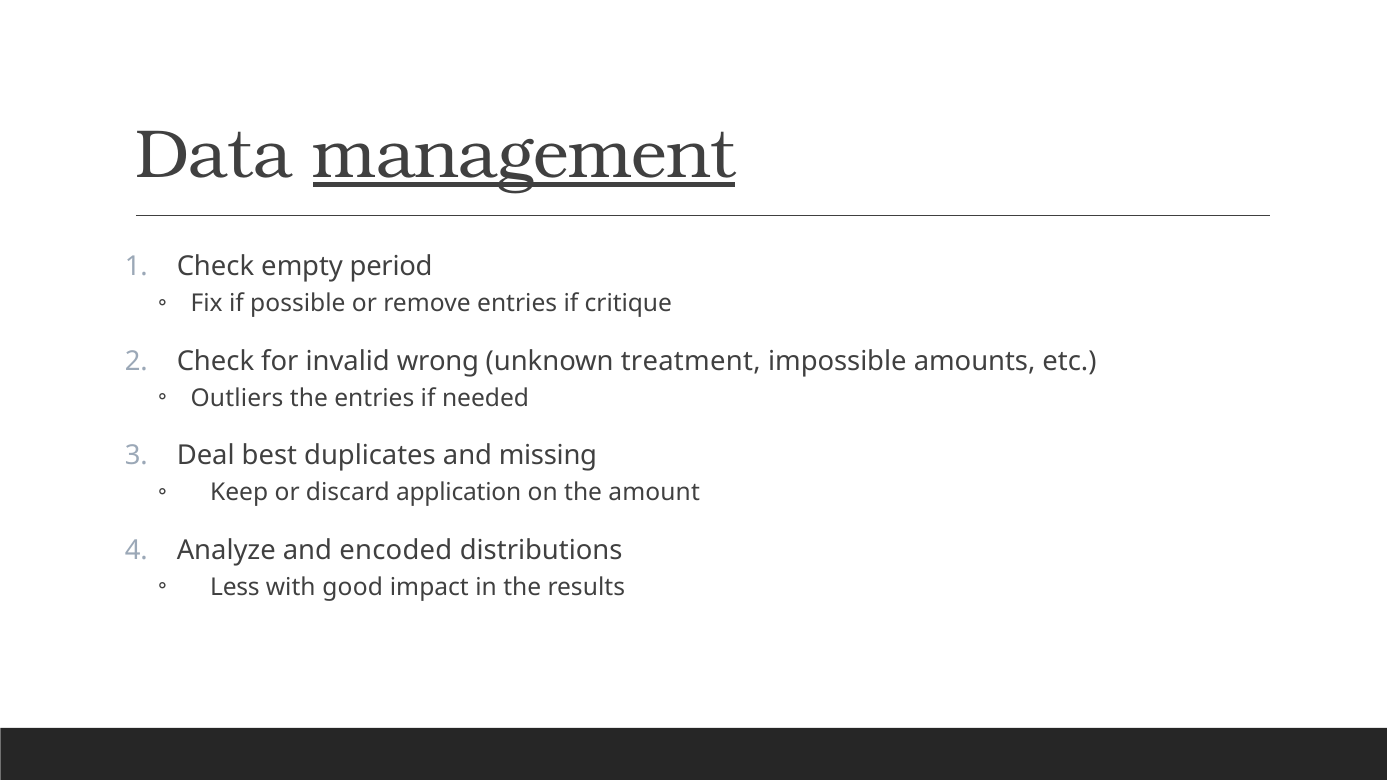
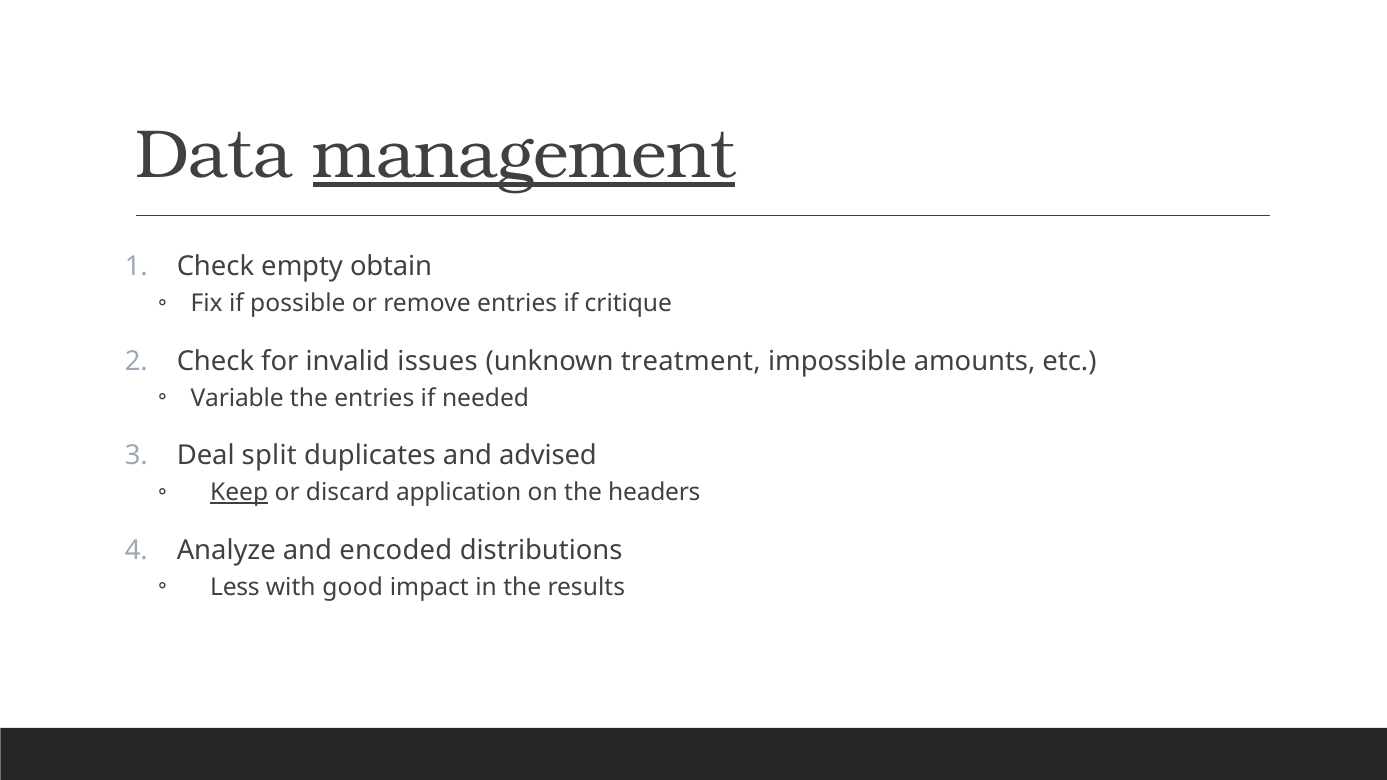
period: period -> obtain (391, 267)
wrong: wrong -> issues (438, 361)
Outliers: Outliers -> Variable (237, 398)
best: best -> split (269, 456)
missing: missing -> advised (548, 456)
Keep underline: none -> present (239, 493)
amount: amount -> headers (654, 493)
